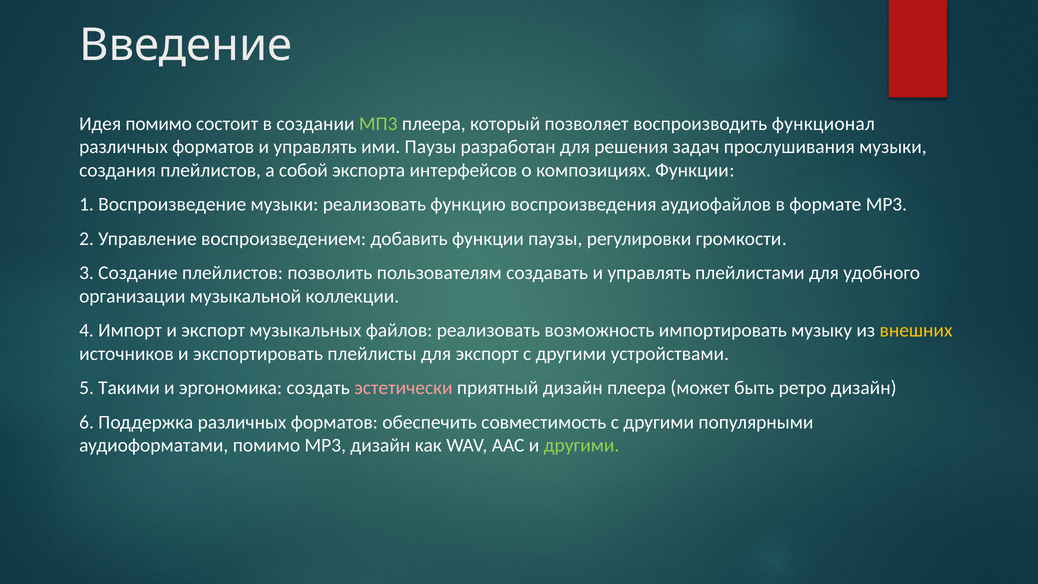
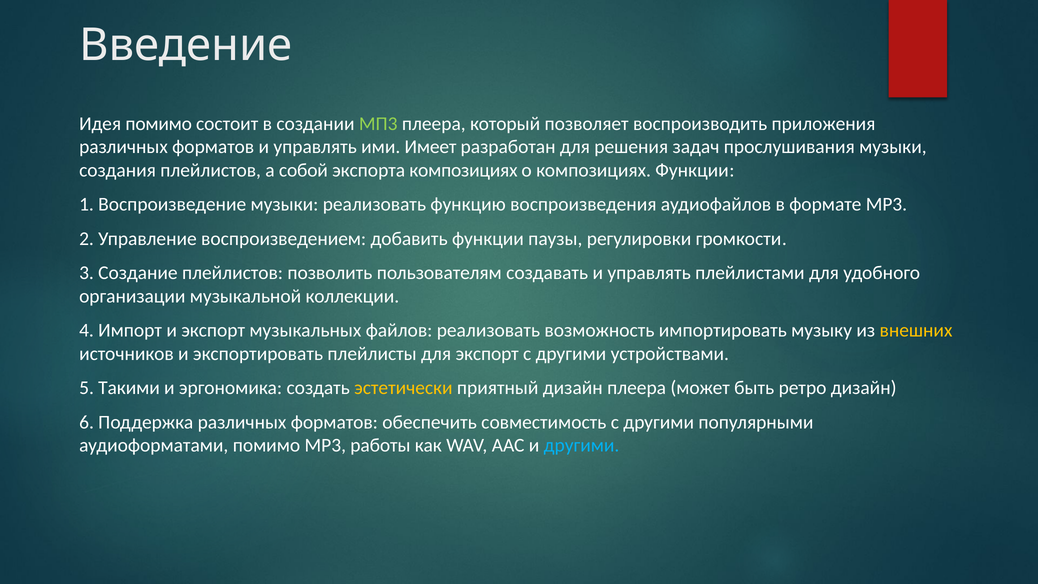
функционал: функционал -> приложения (823, 124)
ими Паузы: Паузы -> Имеет (431, 147)
экспорта интерфейсов: интерфейсов -> композициях (463, 170)
эстетически colour: pink -> yellow (403, 388)
MP3 дизайн: дизайн -> работы (380, 445)
другими colour: light green -> light blue (582, 445)
